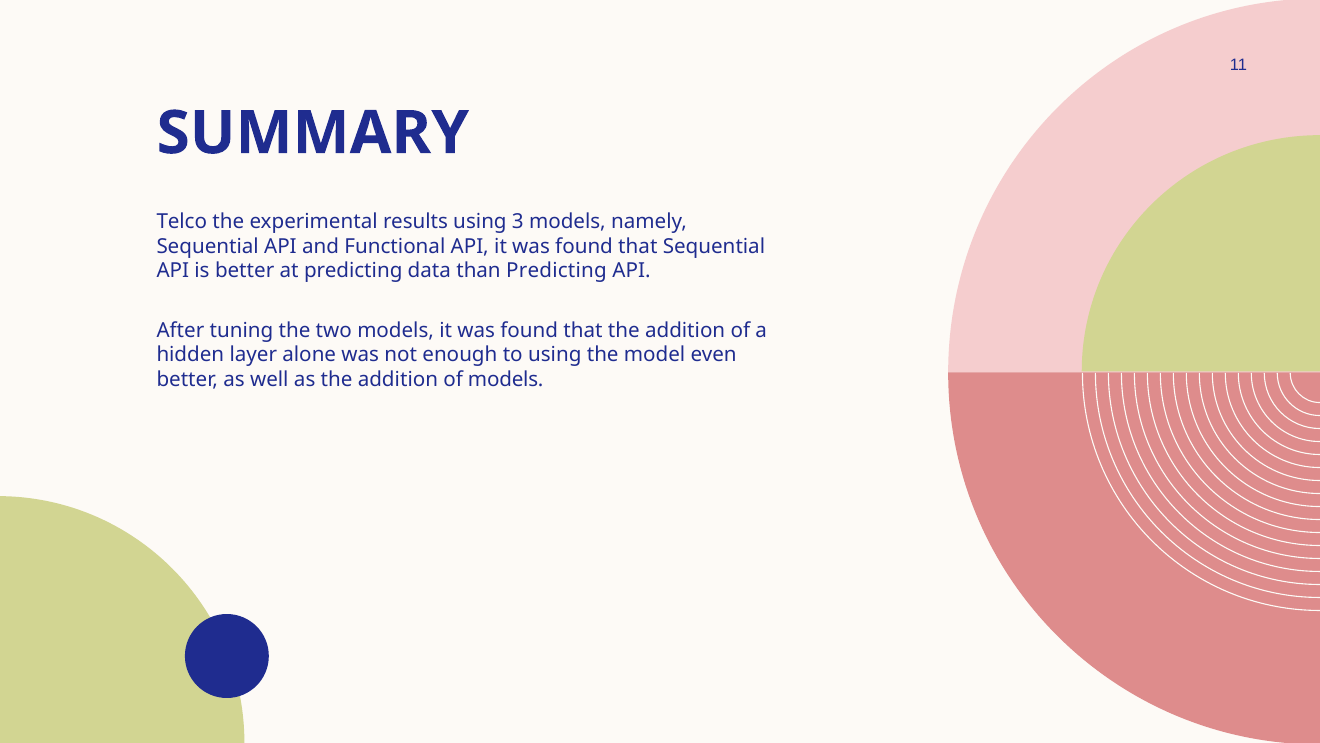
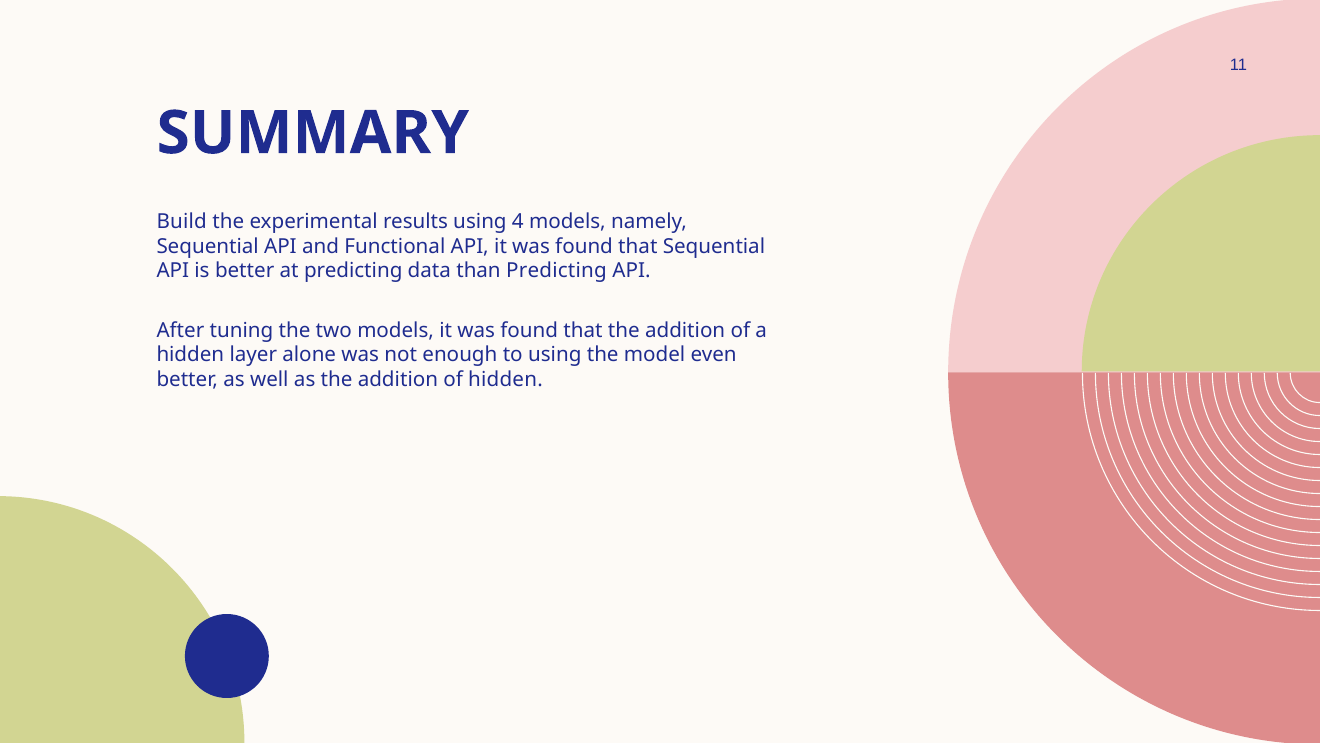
Telco: Telco -> Build (182, 221)
3: 3 -> 4 (518, 221)
of models: models -> hidden (506, 380)
